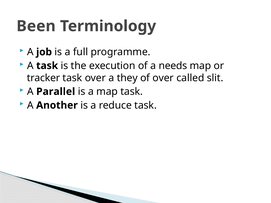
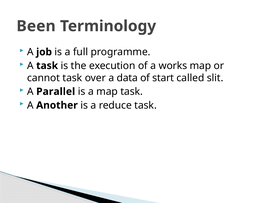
needs: needs -> works (173, 66)
tracker: tracker -> cannot (43, 78)
they: they -> data (127, 78)
of over: over -> start (163, 78)
